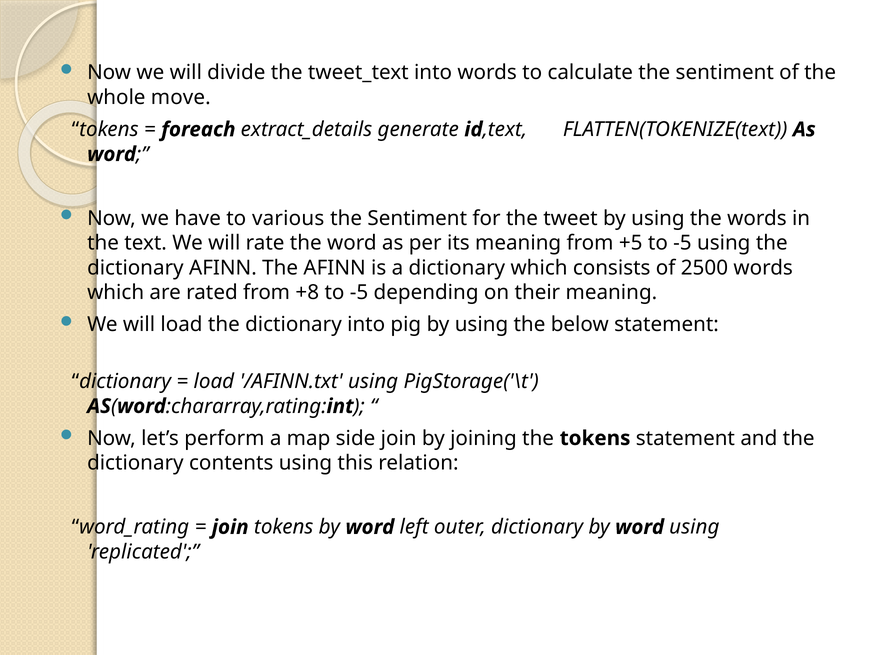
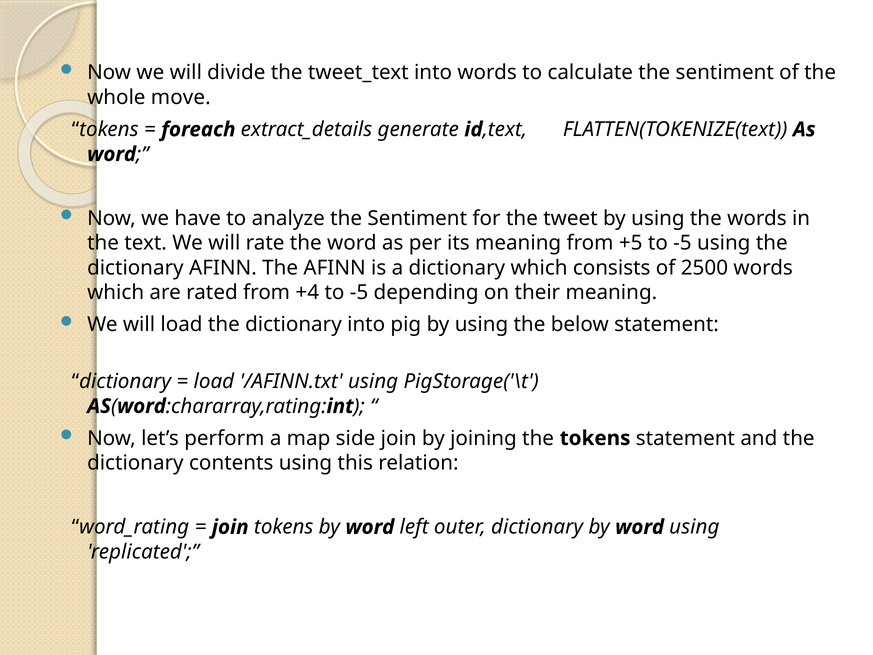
various: various -> analyze (288, 218)
+8: +8 -> +4 (307, 292)
